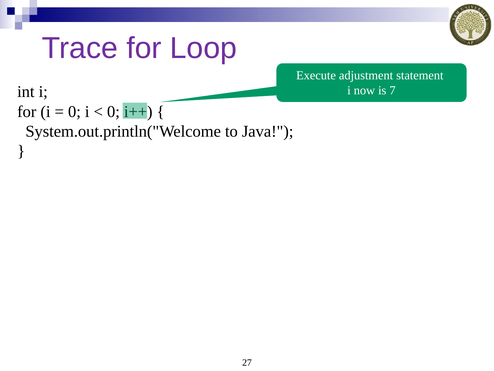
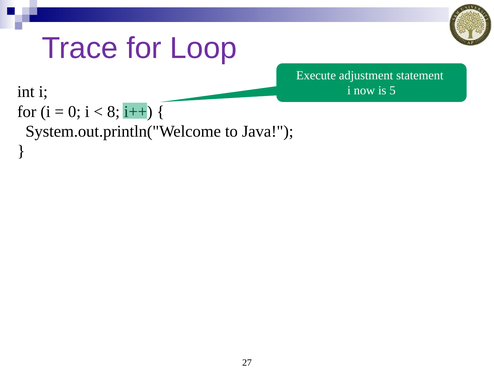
7: 7 -> 5 (393, 90)
0: 0 -> 8 (113, 111)
